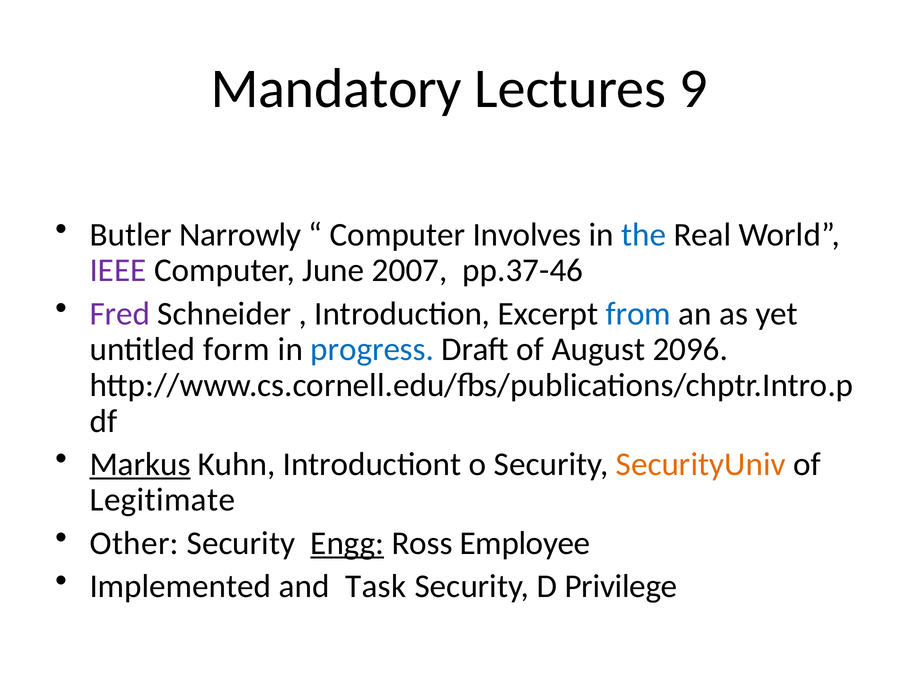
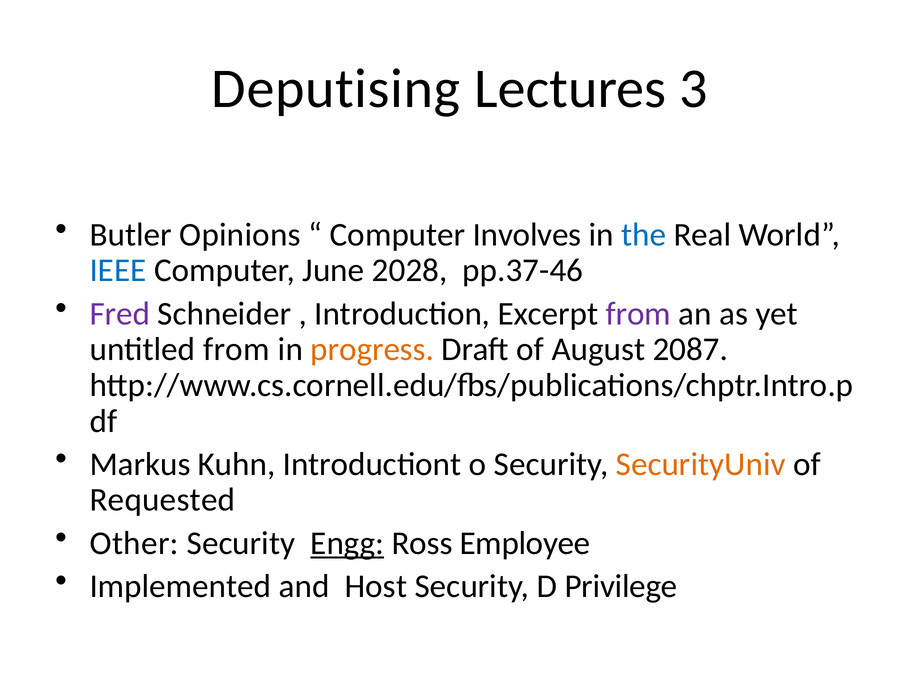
Mandatory: Mandatory -> Deputising (336, 89)
9: 9 -> 3 (693, 89)
Narrowly: Narrowly -> Opinions (240, 235)
IEEE colour: purple -> blue (118, 271)
2007: 2007 -> 2028 (410, 271)
from colour: blue -> purple (638, 314)
untitled form: form -> from (236, 350)
progress colour: blue -> orange (372, 350)
2096: 2096 -> 2087 (690, 350)
Markus underline: present -> none (140, 464)
Legitimate: Legitimate -> Requested (162, 500)
Task: Task -> Host (376, 587)
